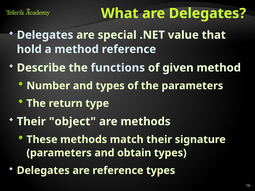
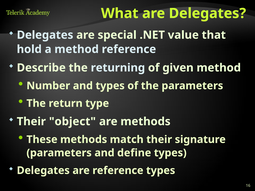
functions: functions -> returning (118, 68)
obtain: obtain -> define (134, 153)
